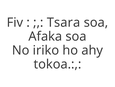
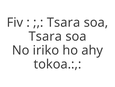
Afaka: Afaka -> Tsara (45, 36)
